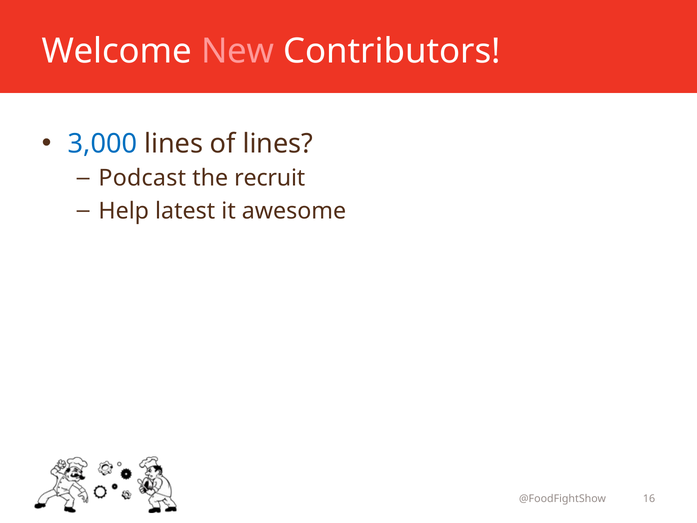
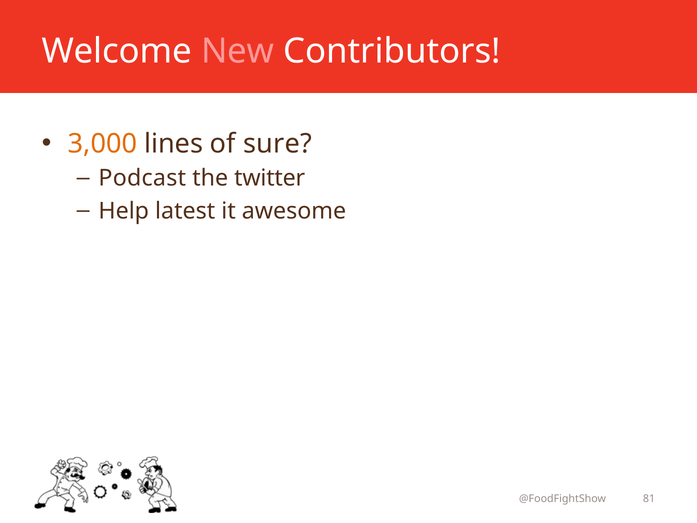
3,000 colour: blue -> orange (103, 144)
of lines: lines -> sure (278, 144)
recruit: recruit -> twitter (270, 178)
16: 16 -> 81 (649, 498)
